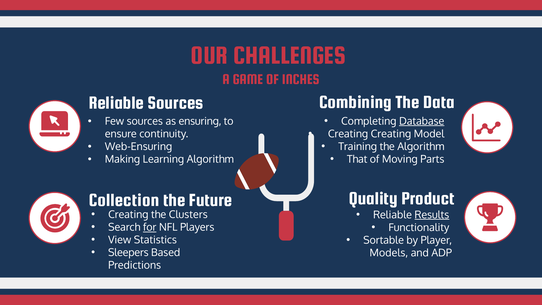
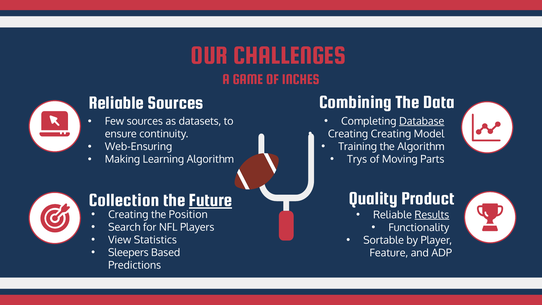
ensuring: ensuring -> datasets (200, 121)
That: That -> Trys (357, 159)
Future underline: none -> present (211, 200)
Clusters: Clusters -> Position (188, 215)
for underline: present -> none (150, 227)
Models: Models -> Feature (389, 253)
